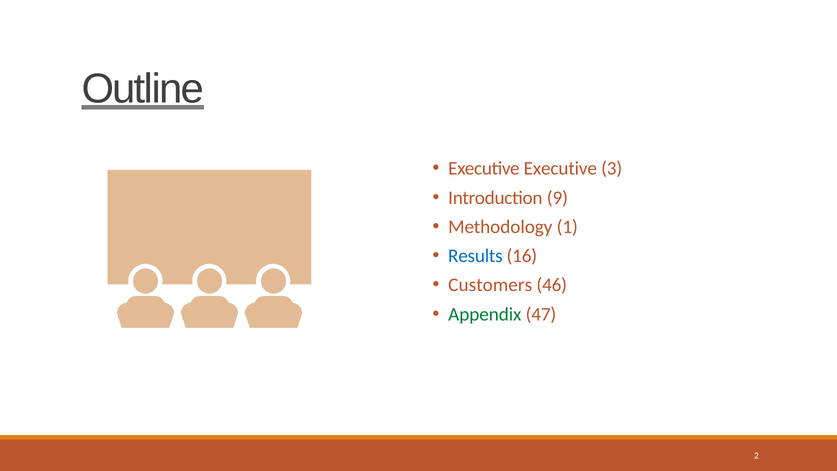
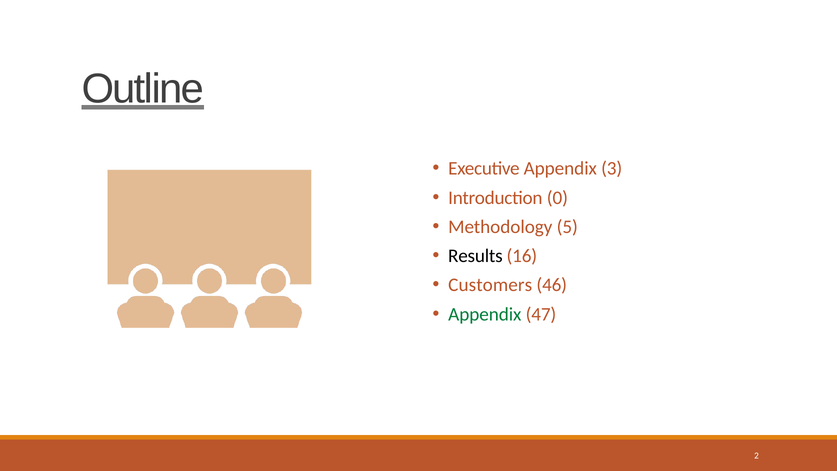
Executive Executive: Executive -> Appendix (560, 169)
9: 9 -> 0 (557, 198)
1: 1 -> 5 (567, 227)
Results colour: blue -> black (475, 256)
